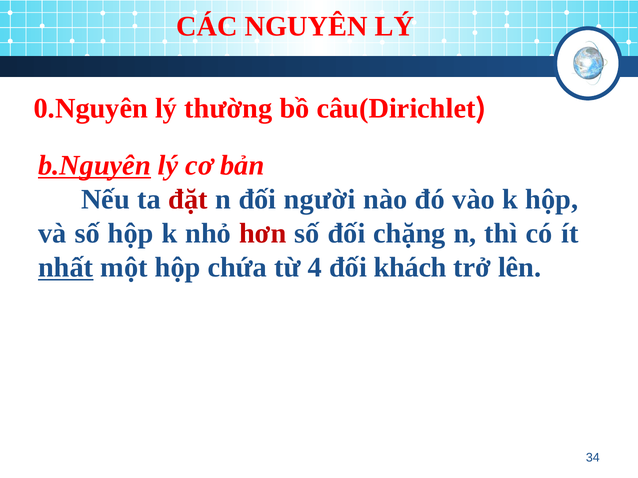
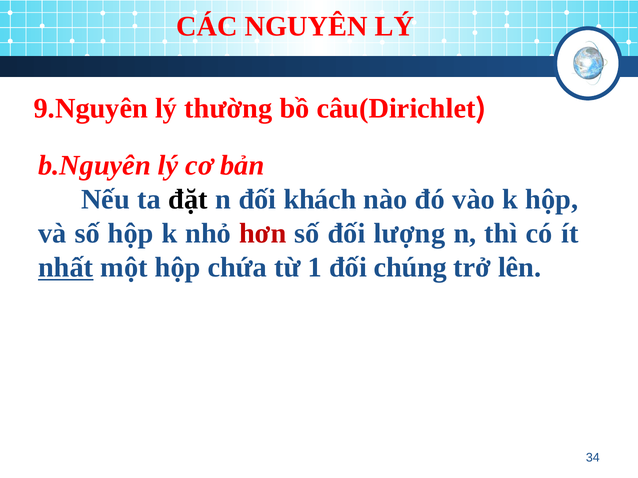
0.Nguyên: 0.Nguyên -> 9.Nguyên (91, 108)
b.Nguyên underline: present -> none (95, 166)
đặt colour: red -> black (188, 200)
người: người -> khách (320, 200)
chặng: chặng -> lượng (409, 234)
4: 4 -> 1 (315, 268)
khách: khách -> chúng (410, 268)
